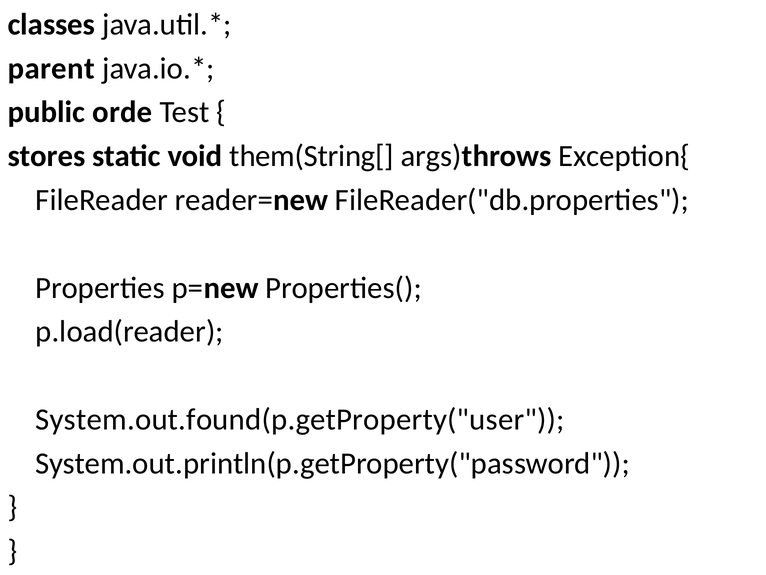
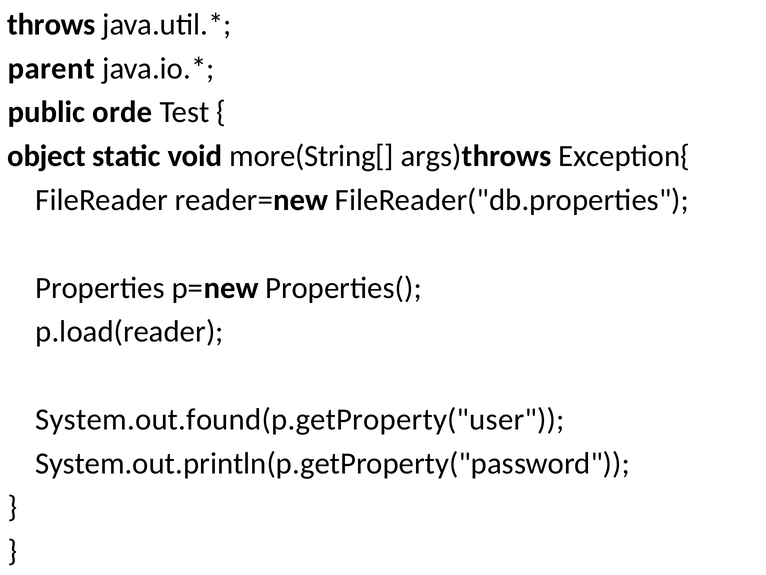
classes: classes -> throws (52, 24)
stores: stores -> object (47, 156)
them(String[: them(String[ -> more(String[ (312, 156)
